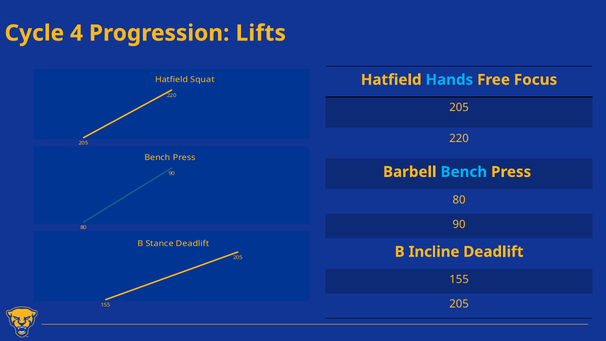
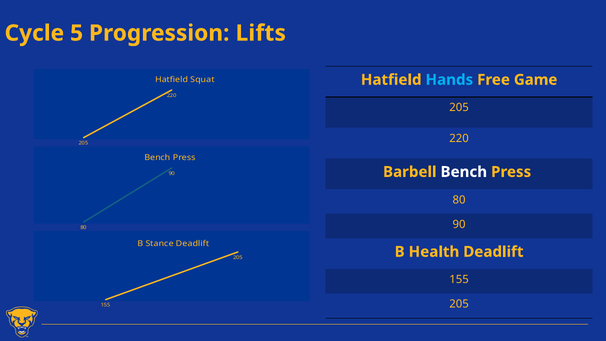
4: 4 -> 5 (77, 33)
Focus: Focus -> Game (536, 80)
Bench colour: light blue -> white (464, 172)
Incline: Incline -> Health (434, 252)
